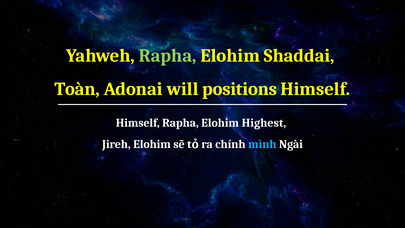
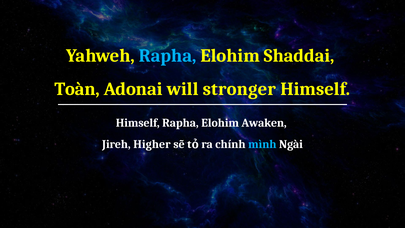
Rapha colour: light green -> light blue (168, 56)
positions: positions -> stronger (239, 89)
Highest: Highest -> Awaken (264, 123)
Jireh Elohim: Elohim -> Higher (152, 144)
